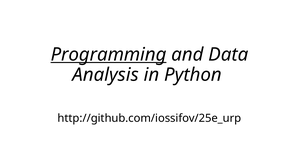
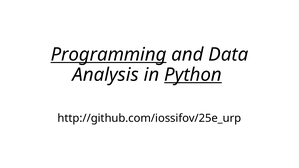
Python underline: none -> present (193, 75)
